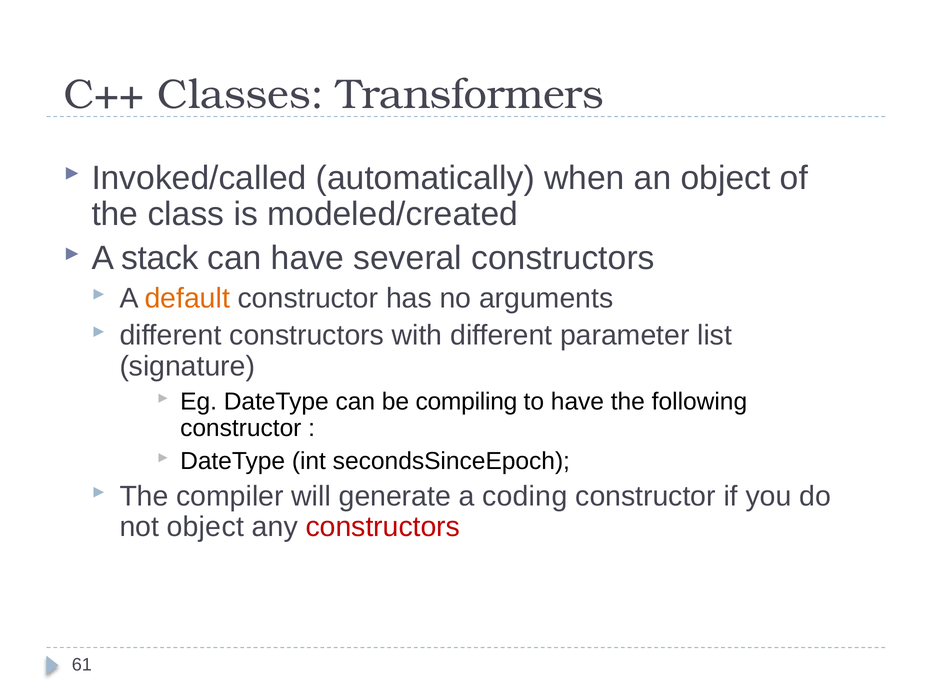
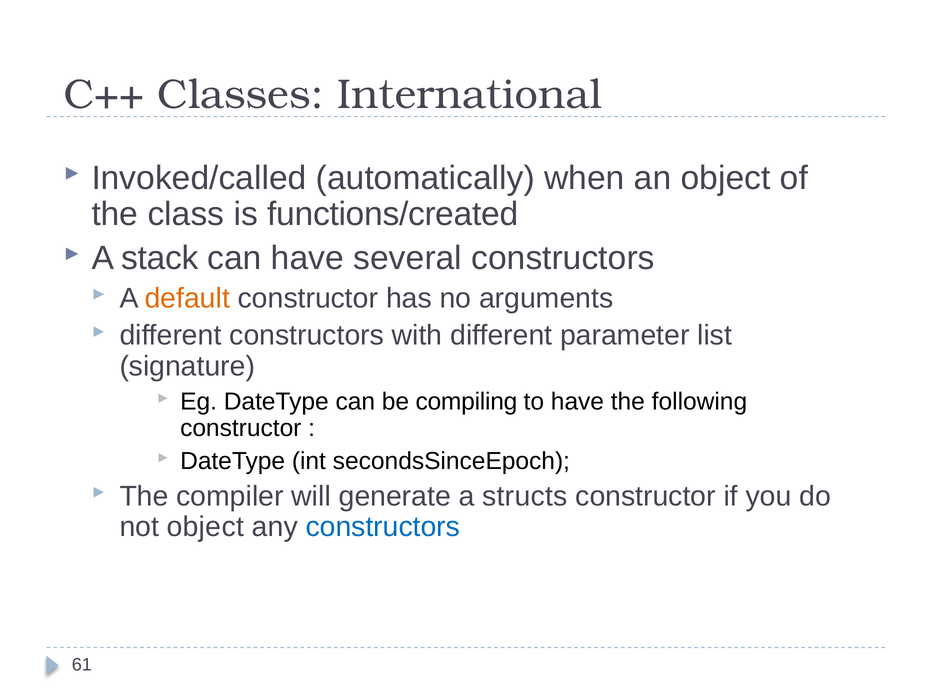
Transformers: Transformers -> International (470, 94)
modeled/created: modeled/created -> functions/created (393, 214)
coding: coding -> structs (525, 496)
constructors colour: red -> blue (383, 527)
